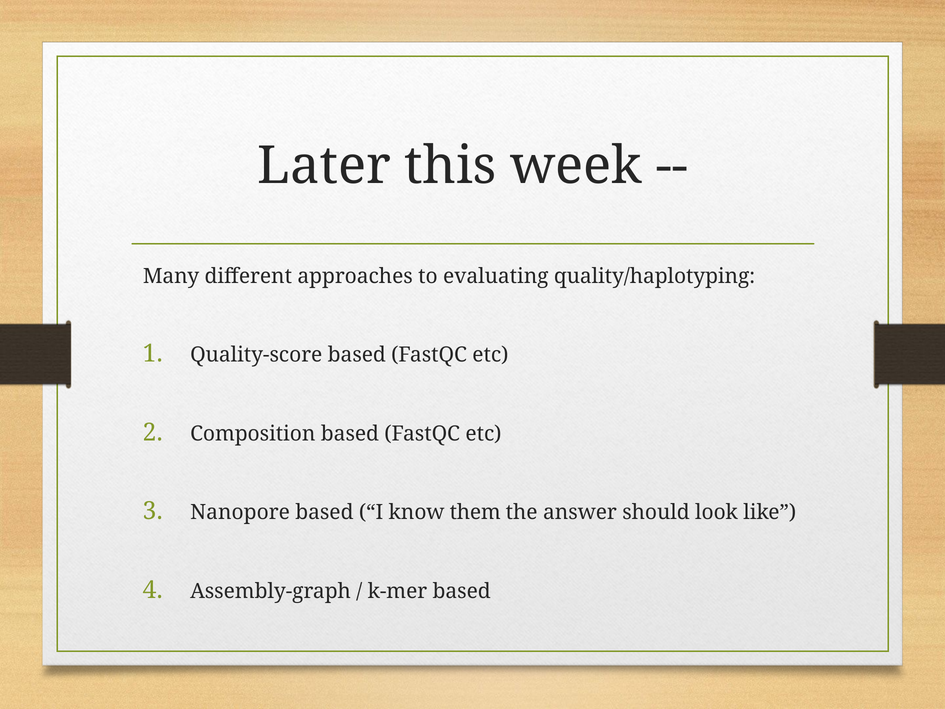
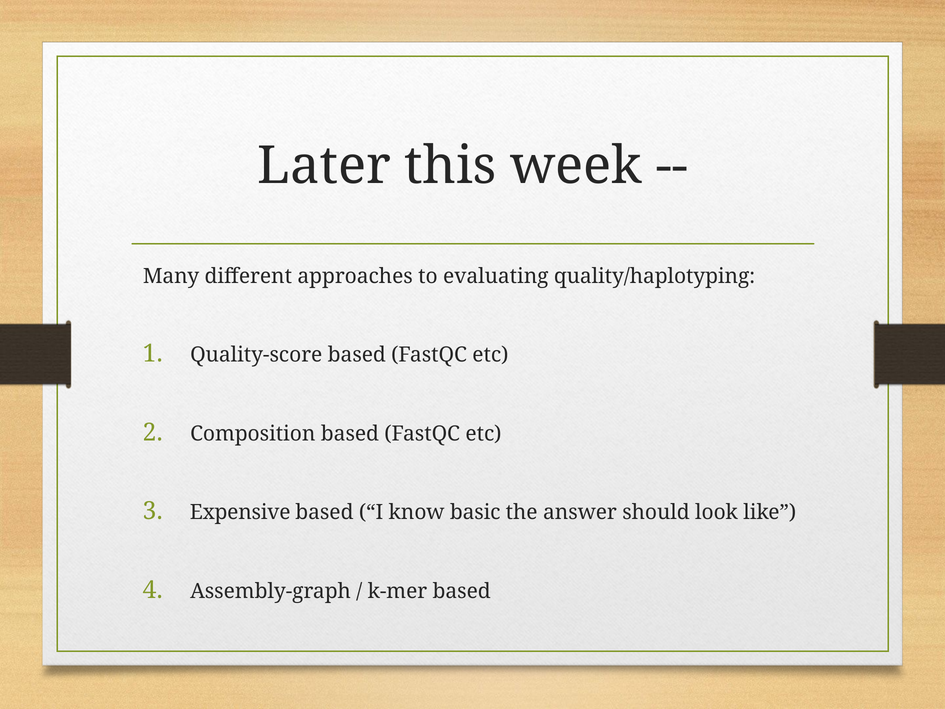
Nanopore: Nanopore -> Expensive (240, 512)
them: them -> basic (475, 512)
